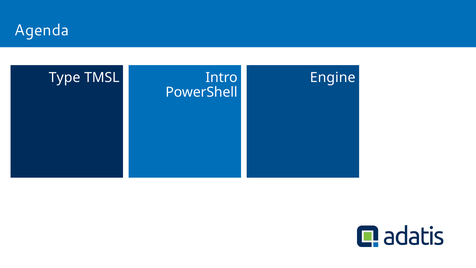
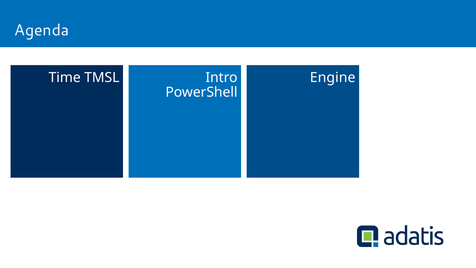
Type: Type -> Time (65, 78)
